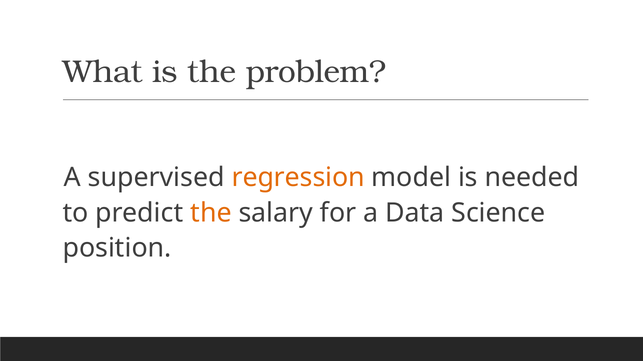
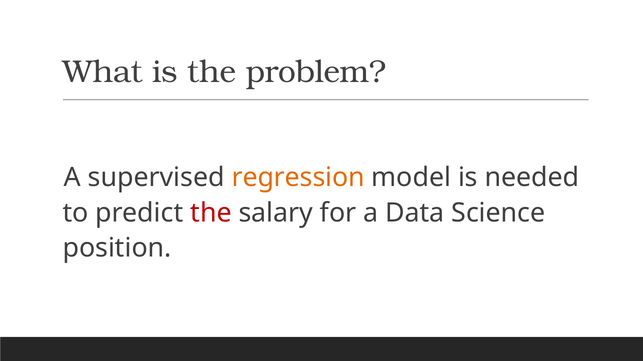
the colour: orange -> red (211, 213)
